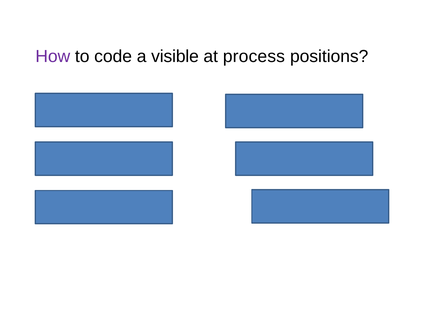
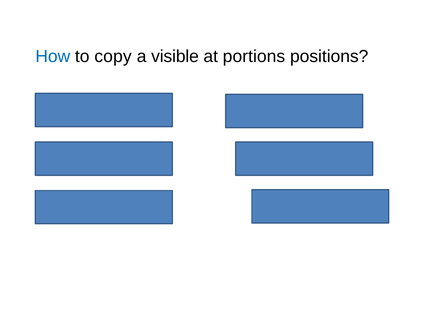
How colour: purple -> blue (53, 57)
code: code -> copy (113, 57)
process: process -> portions (254, 57)
